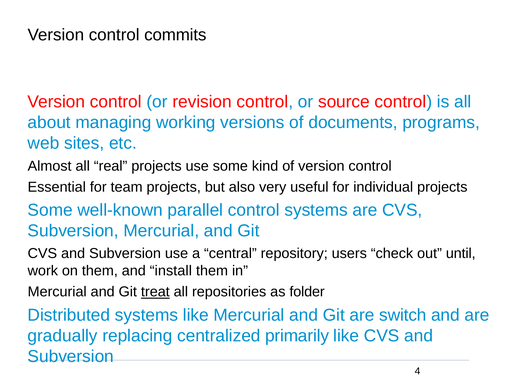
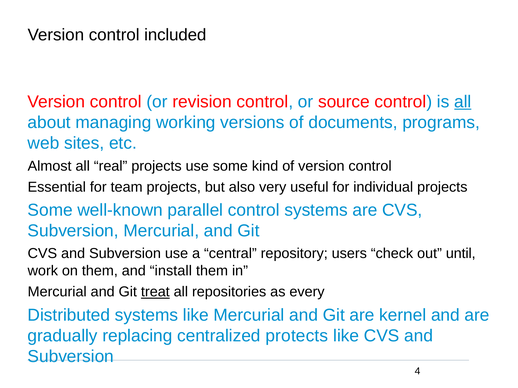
commits: commits -> included (175, 35)
all underline: none -> present (463, 102)
folder: folder -> every (307, 292)
switch: switch -> kernel (403, 315)
primarily: primarily -> protects (297, 336)
